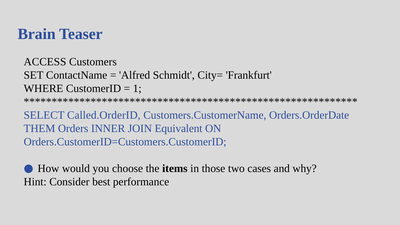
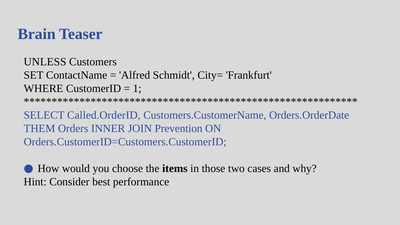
ACCESS: ACCESS -> UNLESS (45, 62)
Equivalent: Equivalent -> Prevention (179, 129)
